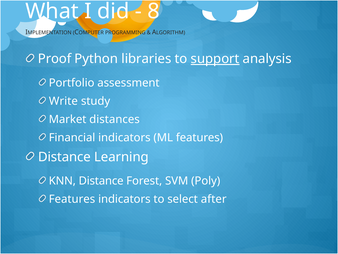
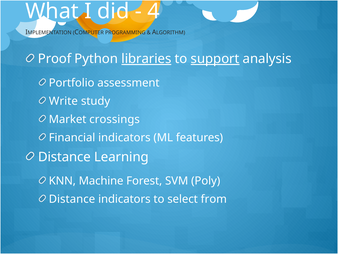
8: 8 -> 4 (154, 11)
libraries underline: none -> present (146, 59)
distances: distances -> crossings (115, 119)
KNN Distance: Distance -> Machine (101, 181)
Features: Features -> Distance (72, 199)
after: after -> from (214, 199)
